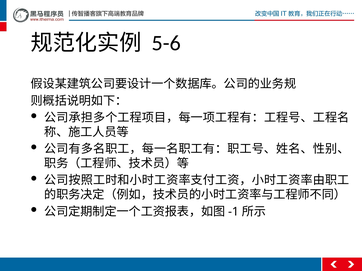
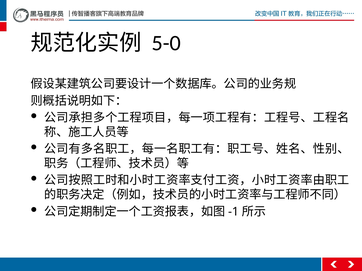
5-6: 5-6 -> 5-0 (166, 43)
